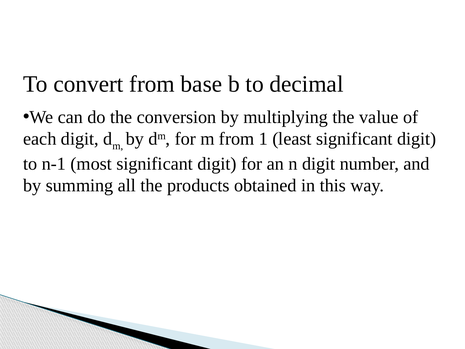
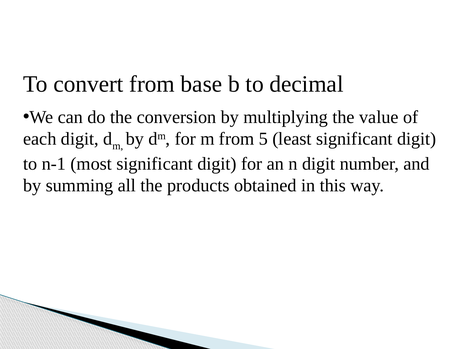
1: 1 -> 5 (263, 139)
